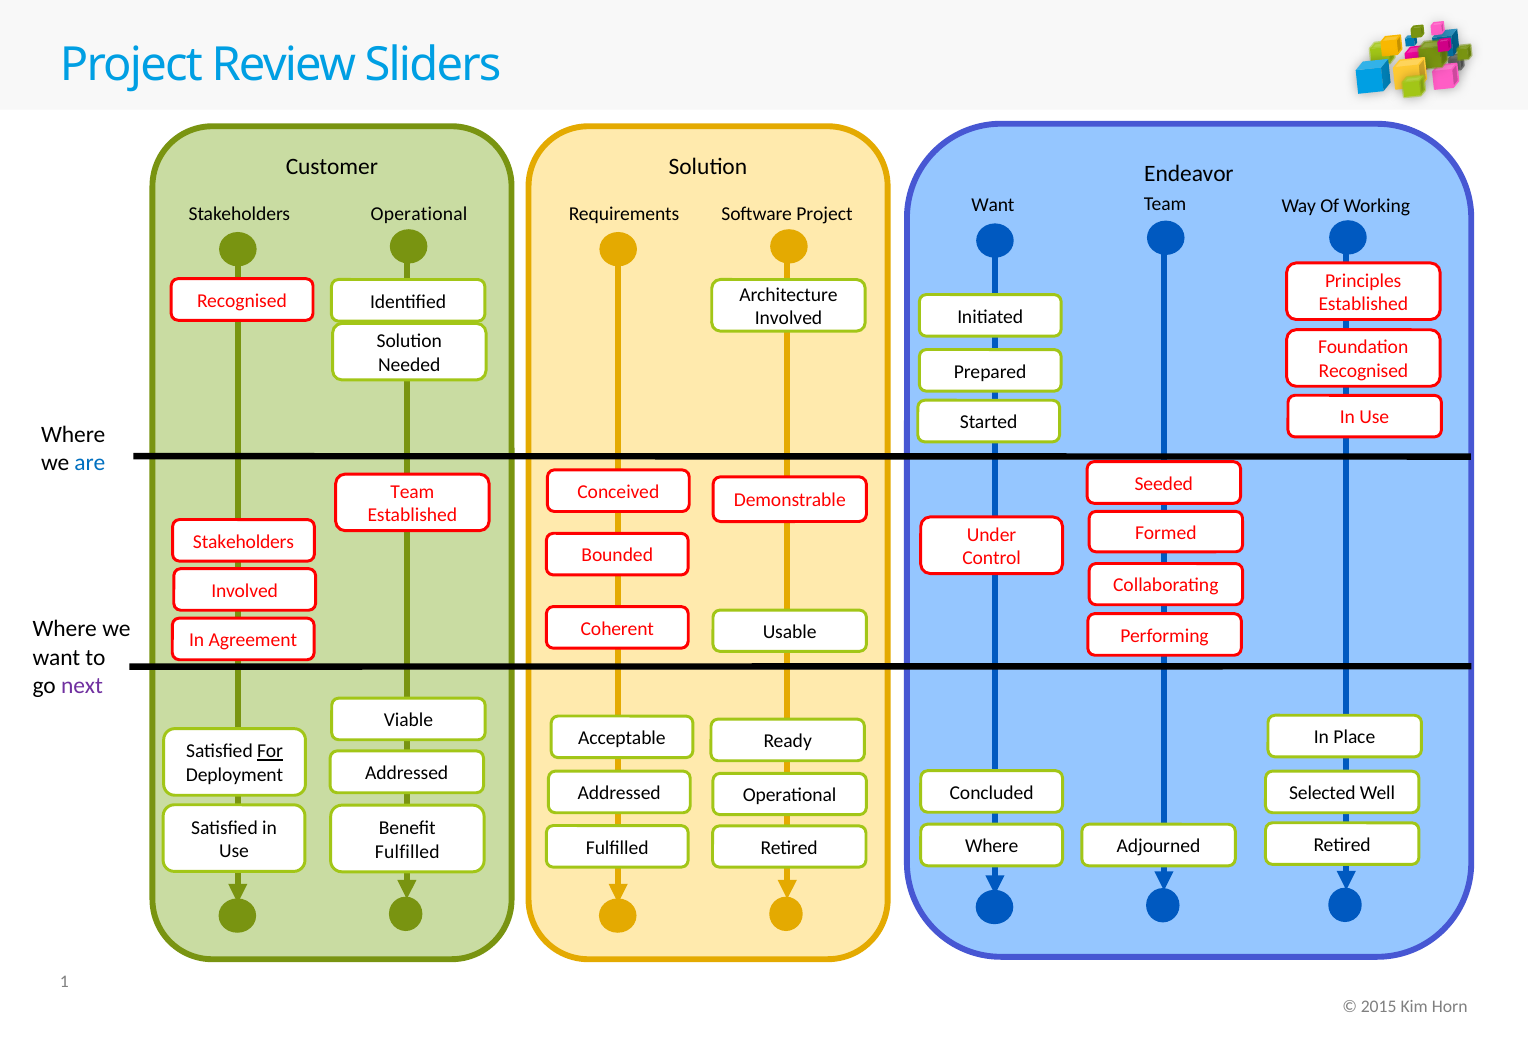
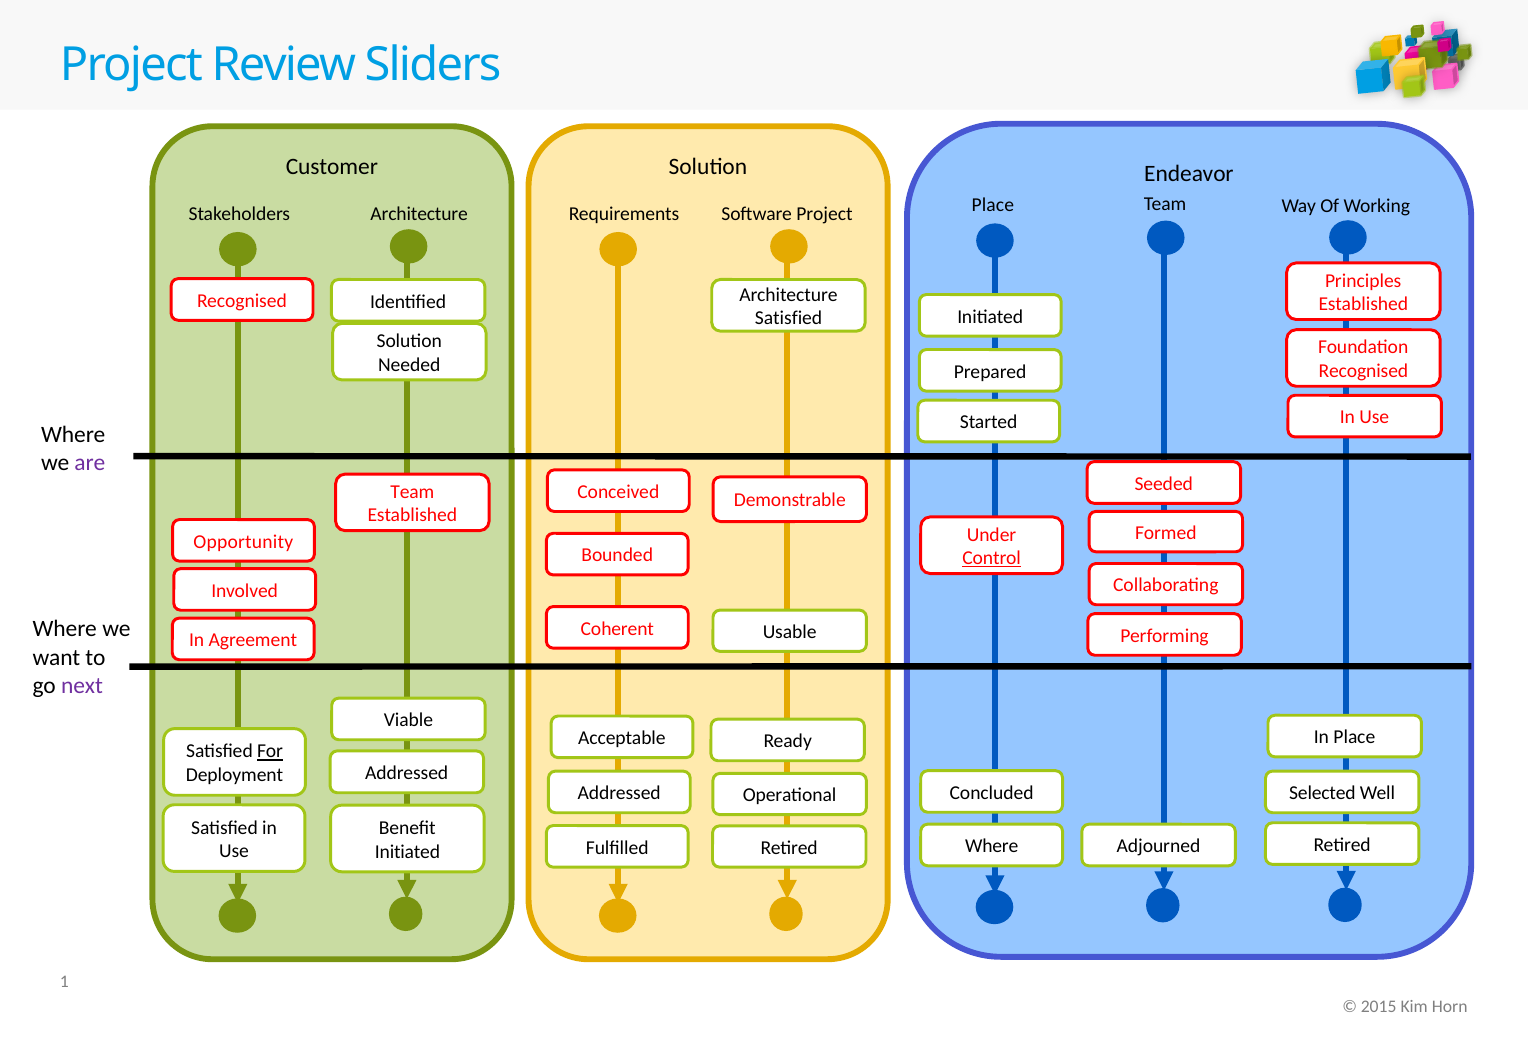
Want: Want -> Place (993, 205)
Stakeholders Operational: Operational -> Architecture (419, 214)
Involved: Involved -> Satisfied (789, 318)
are colour: blue -> purple (90, 463)
Stakeholders: Stakeholders -> Opportunity (243, 542)
Control underline: none -> present (992, 558)
Fulfilled: Fulfilled -> Initiated (408, 851)
